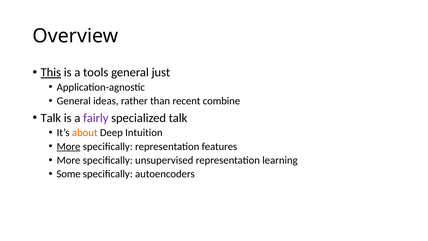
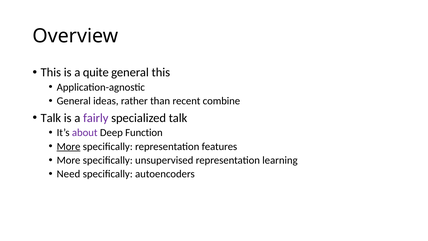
This underline: present -> none (51, 72)
tools: tools -> quite (96, 72)
general just: just -> this (161, 72)
about colour: orange -> purple (85, 133)
Intuition: Intuition -> Function (144, 133)
Some: Some -> Need (68, 174)
